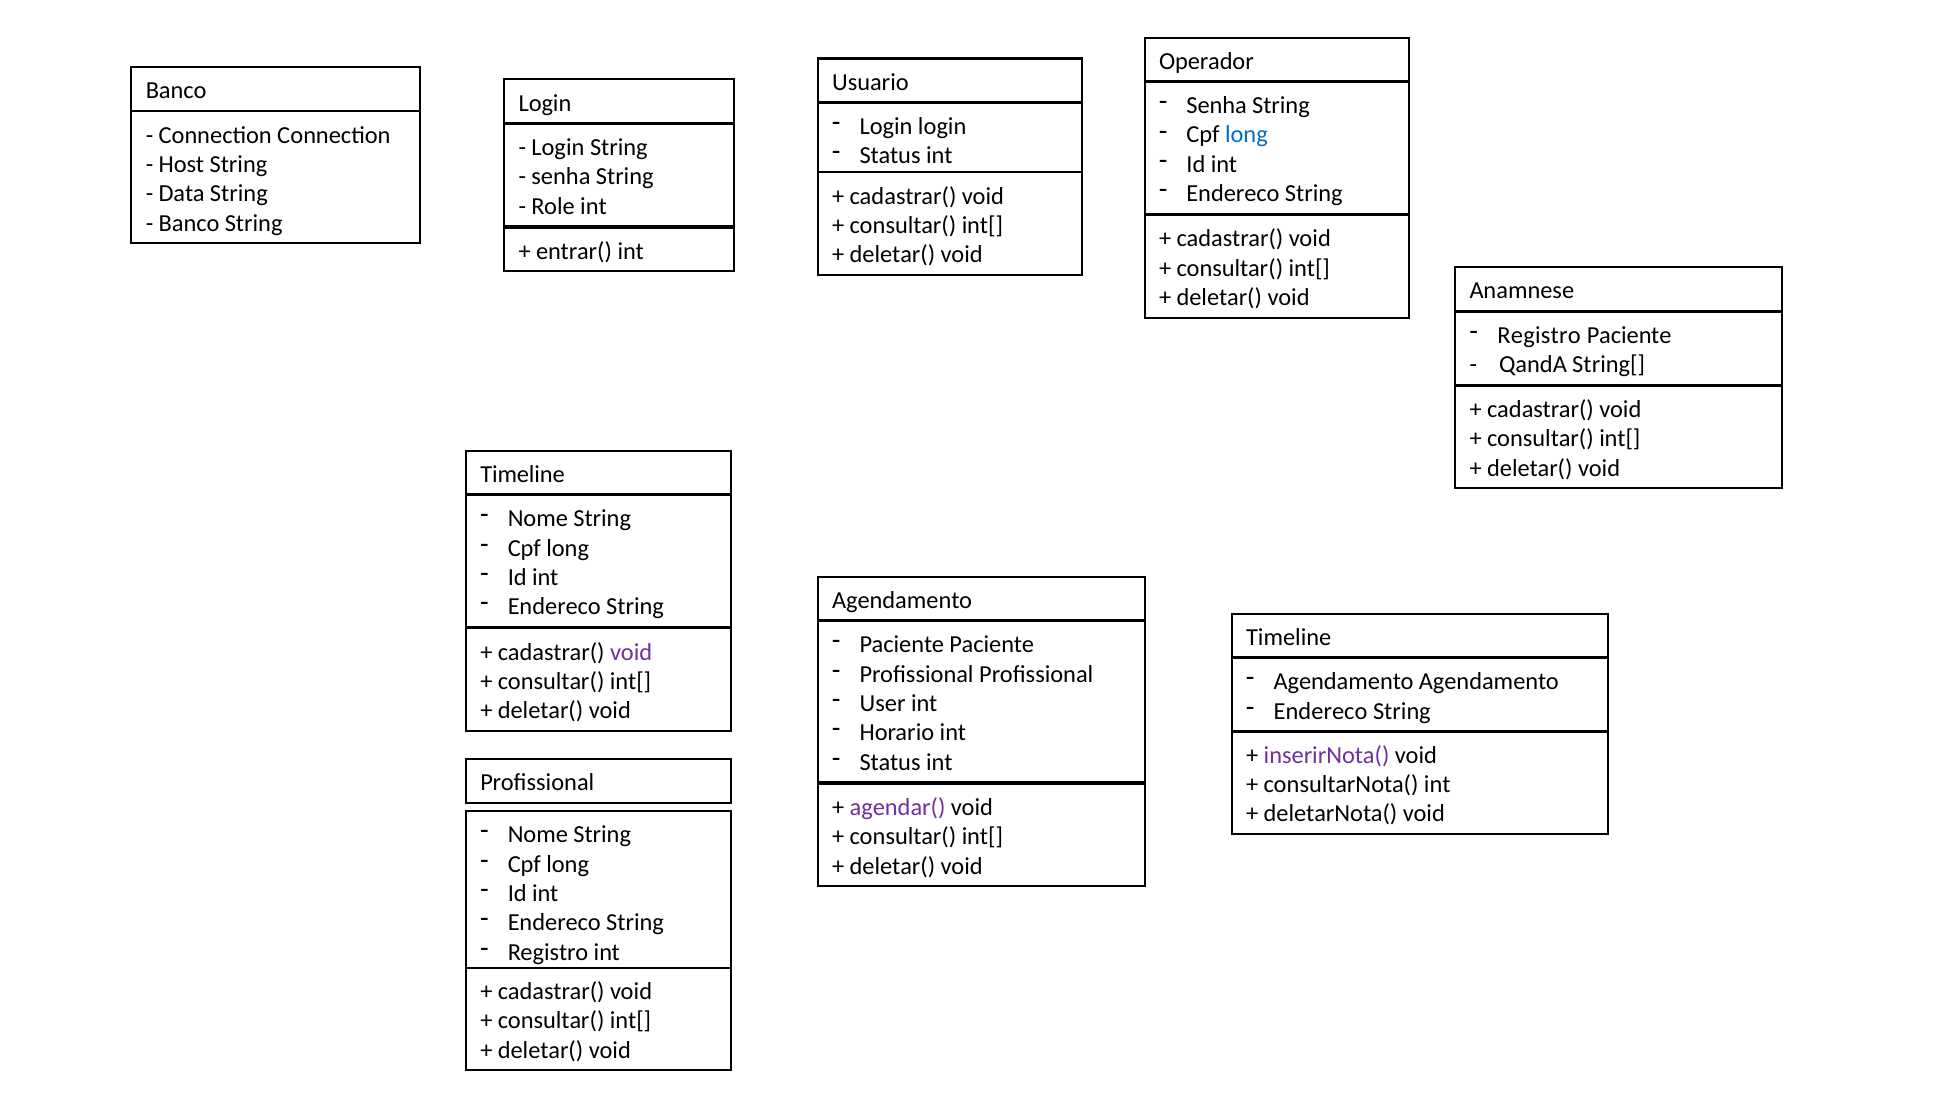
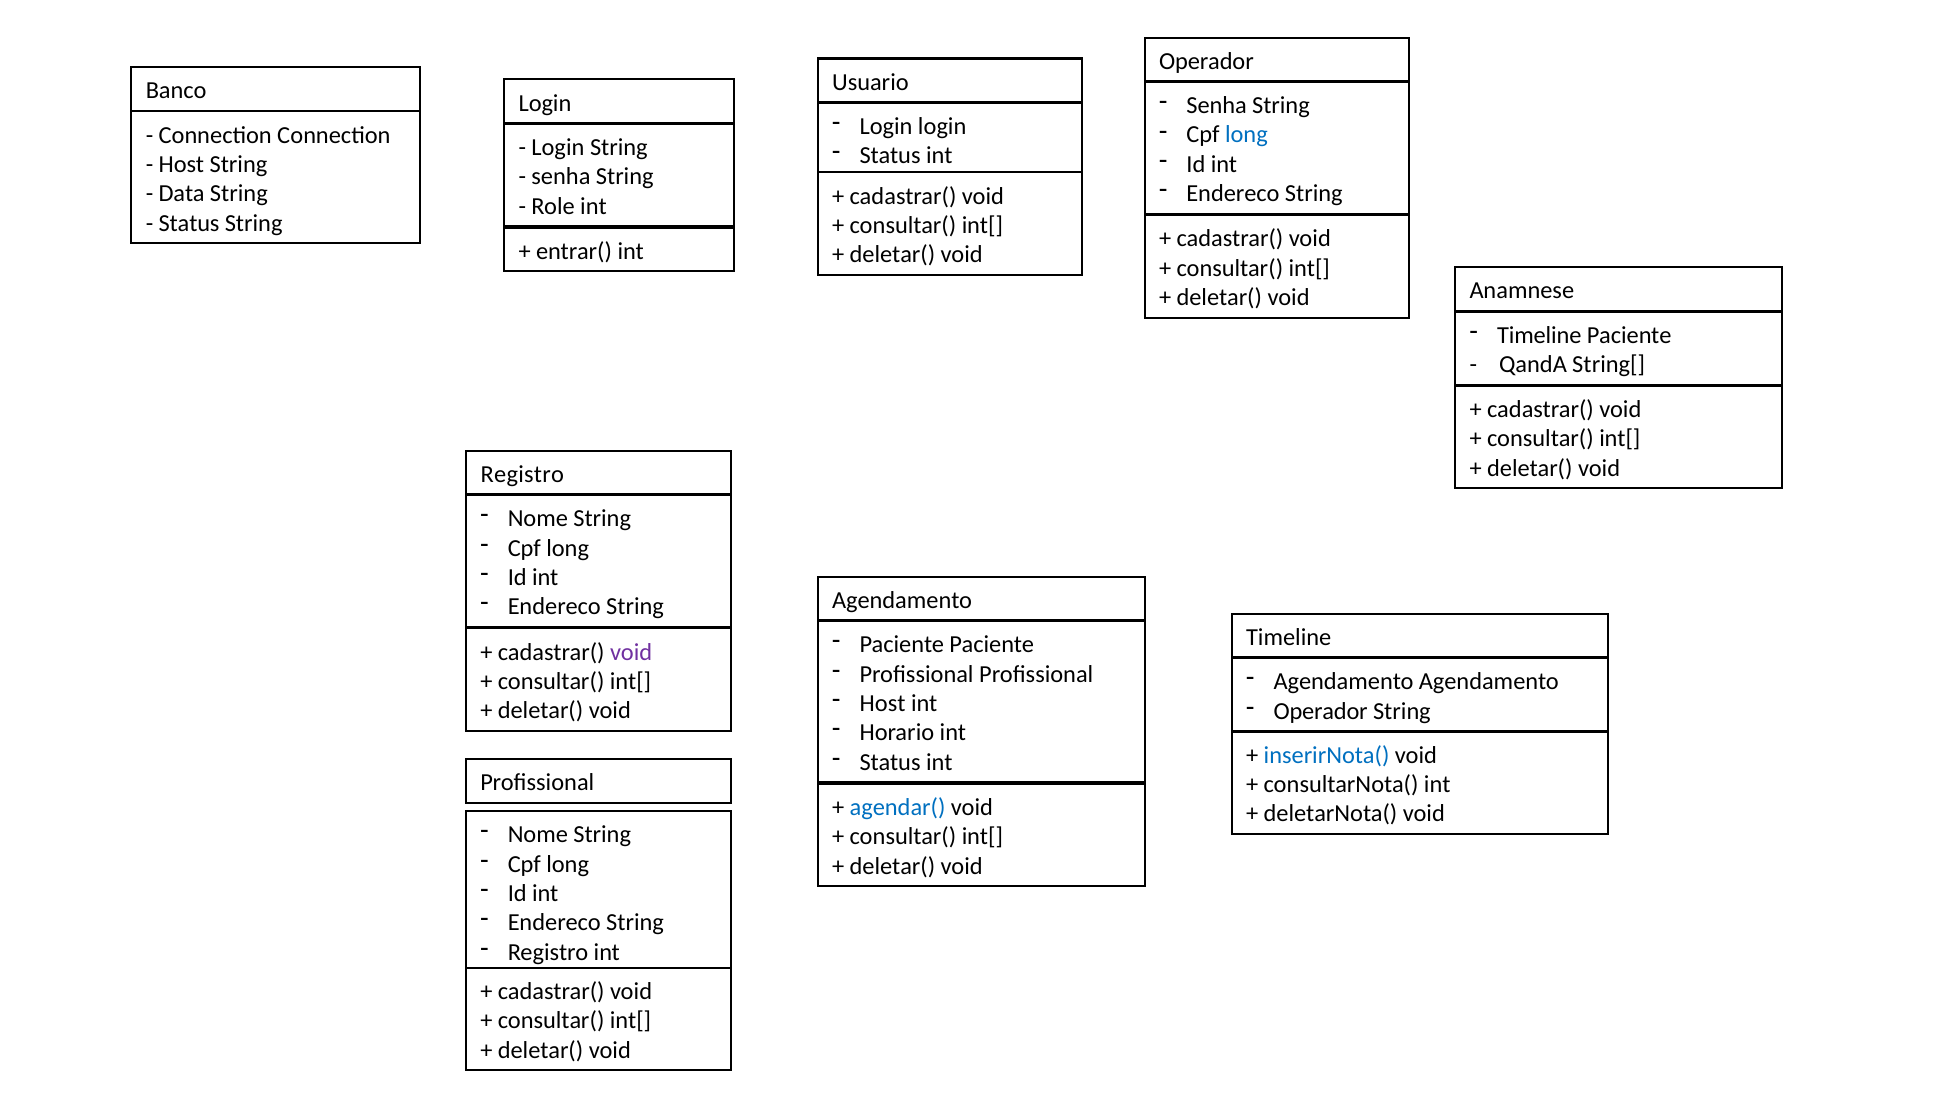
Banco: Banco -> Status (189, 223)
Registro: Registro -> Timeline (1539, 335)
Timeline: Timeline -> Registro (522, 474)
User: User -> Host (883, 703)
Endereco: Endereco -> Operador (1321, 711)
inserirNota( colour: purple -> blue (1327, 755)
agendar( colour: purple -> blue (898, 807)
